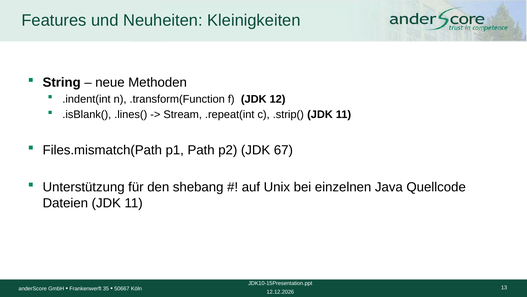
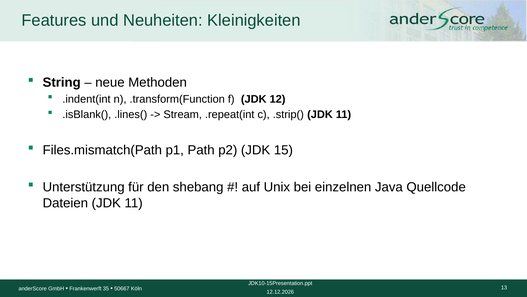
67: 67 -> 15 (283, 150)
